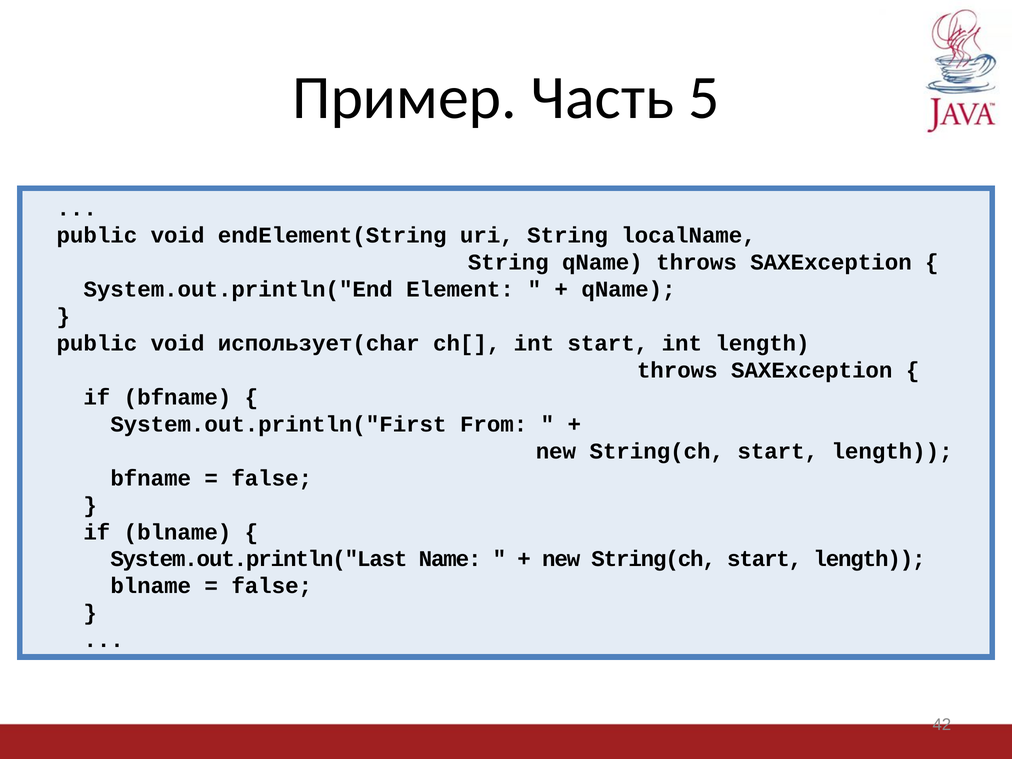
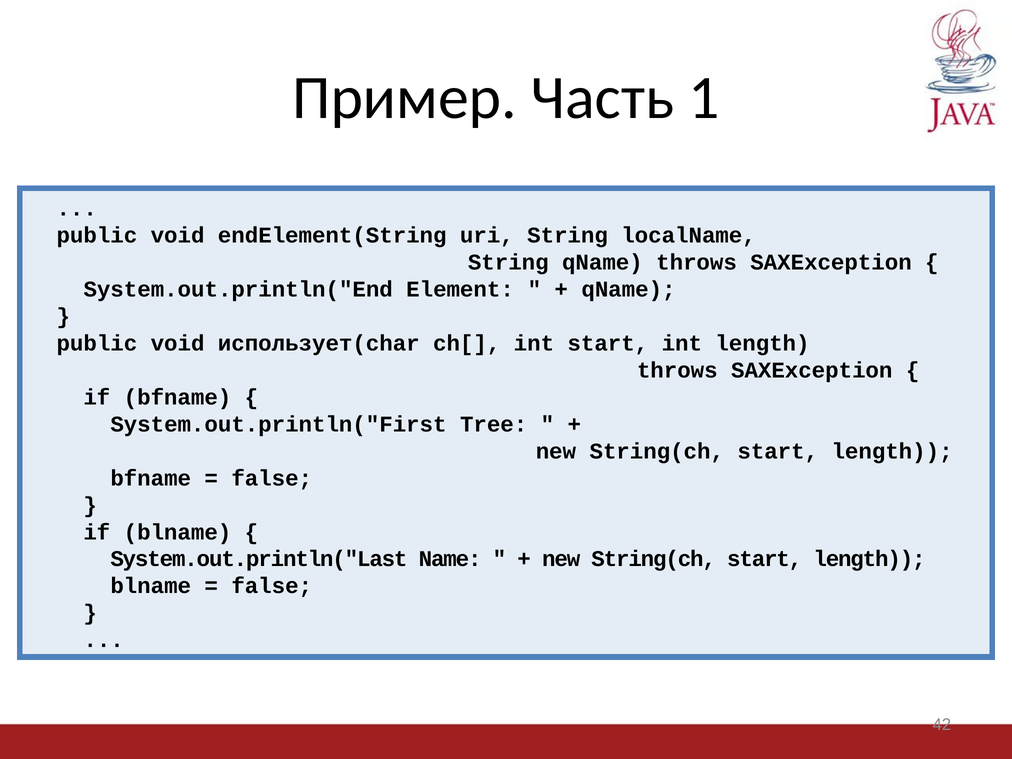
5: 5 -> 1 (704, 98)
From: From -> Tree (494, 424)
